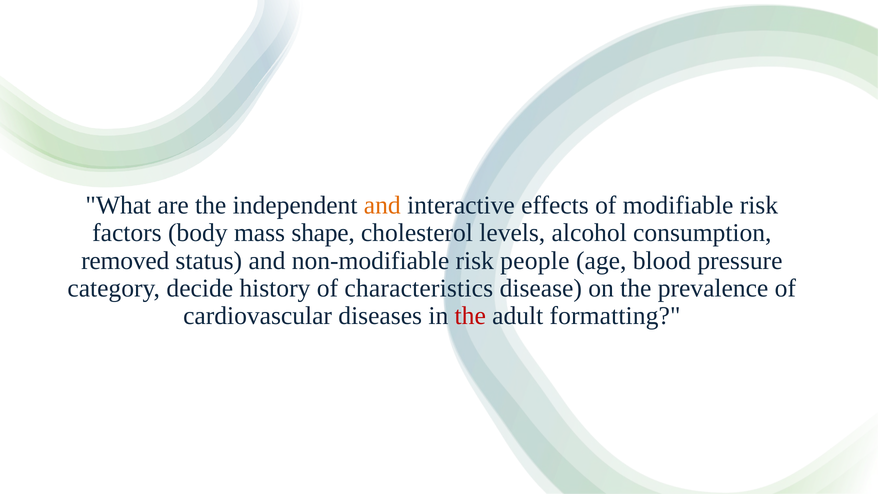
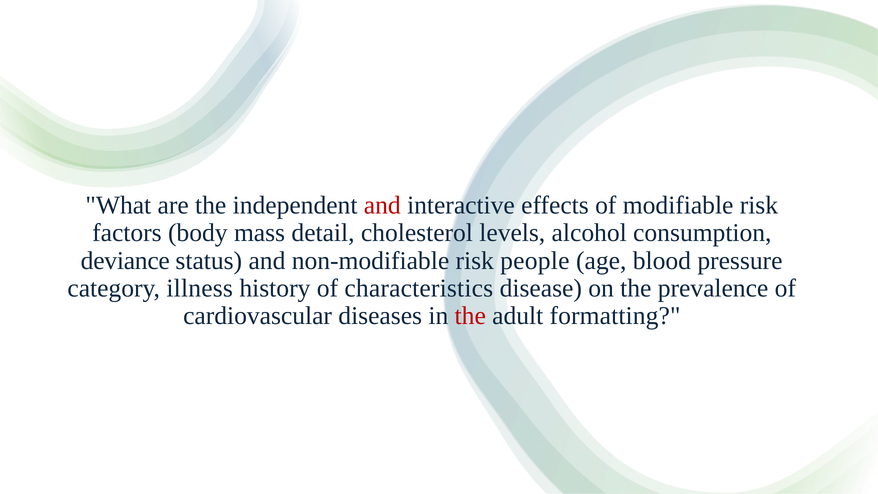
and colour: orange -> red (382, 205)
shape: shape -> detail (323, 233)
removed: removed -> deviance (125, 261)
decide: decide -> illness (200, 288)
